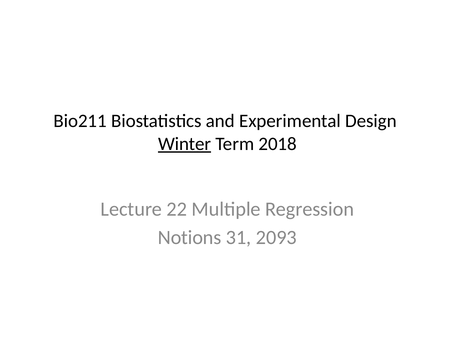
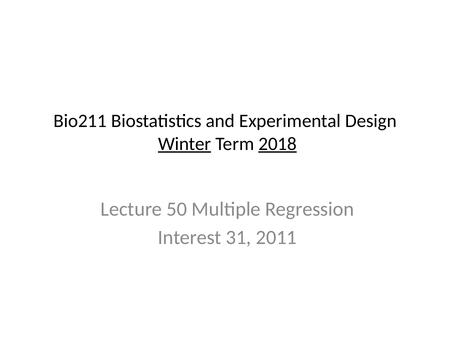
2018 underline: none -> present (278, 144)
22: 22 -> 50 (177, 209)
Notions: Notions -> Interest (190, 238)
2093: 2093 -> 2011 (276, 238)
